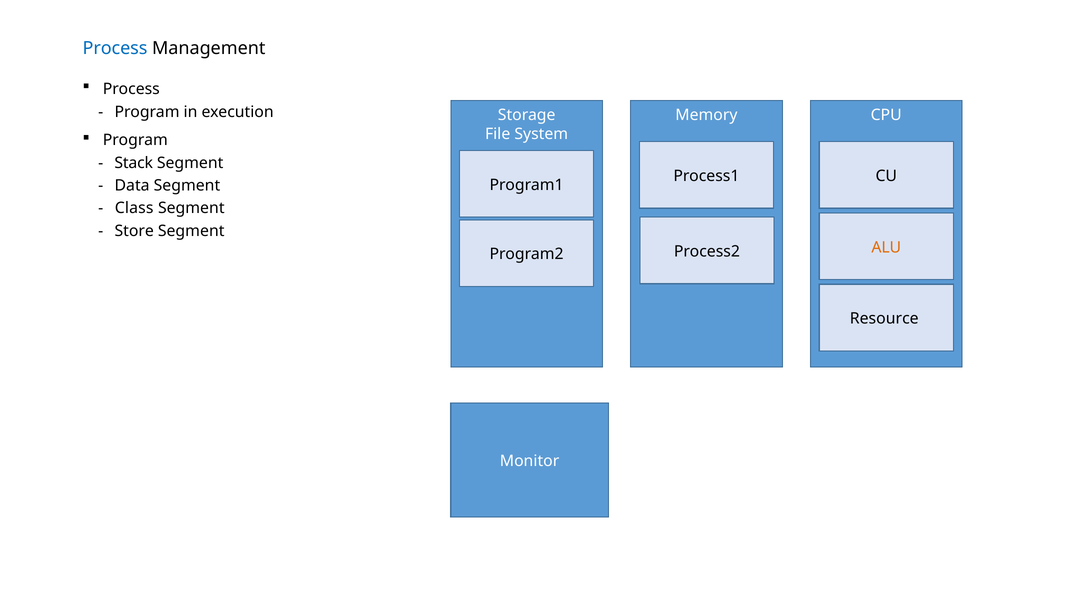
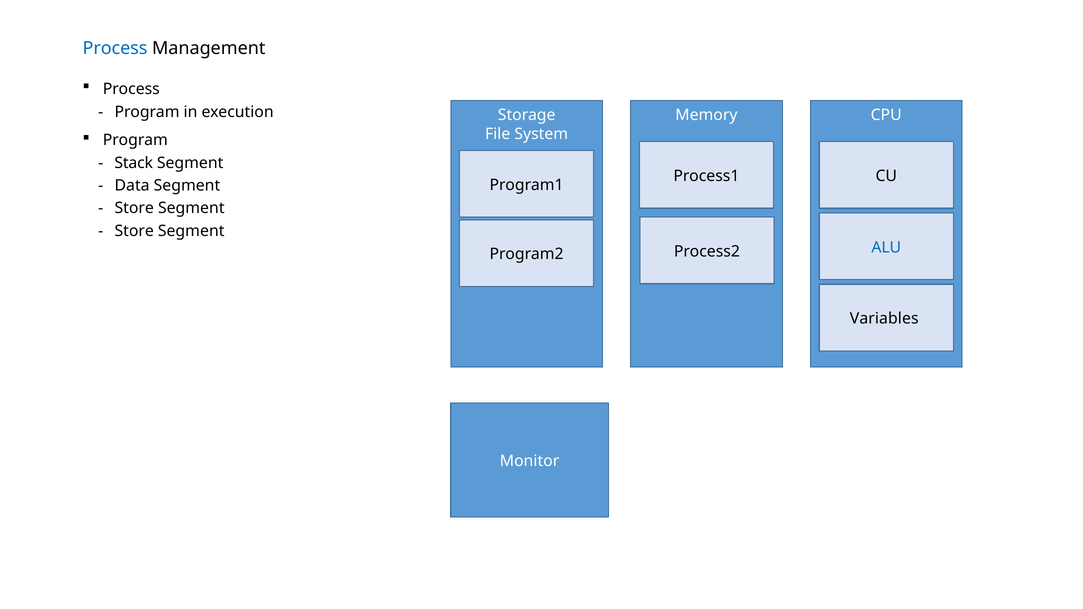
Class: Class -> Store (134, 208)
ALU colour: orange -> blue (886, 247)
Resource: Resource -> Variables (884, 319)
